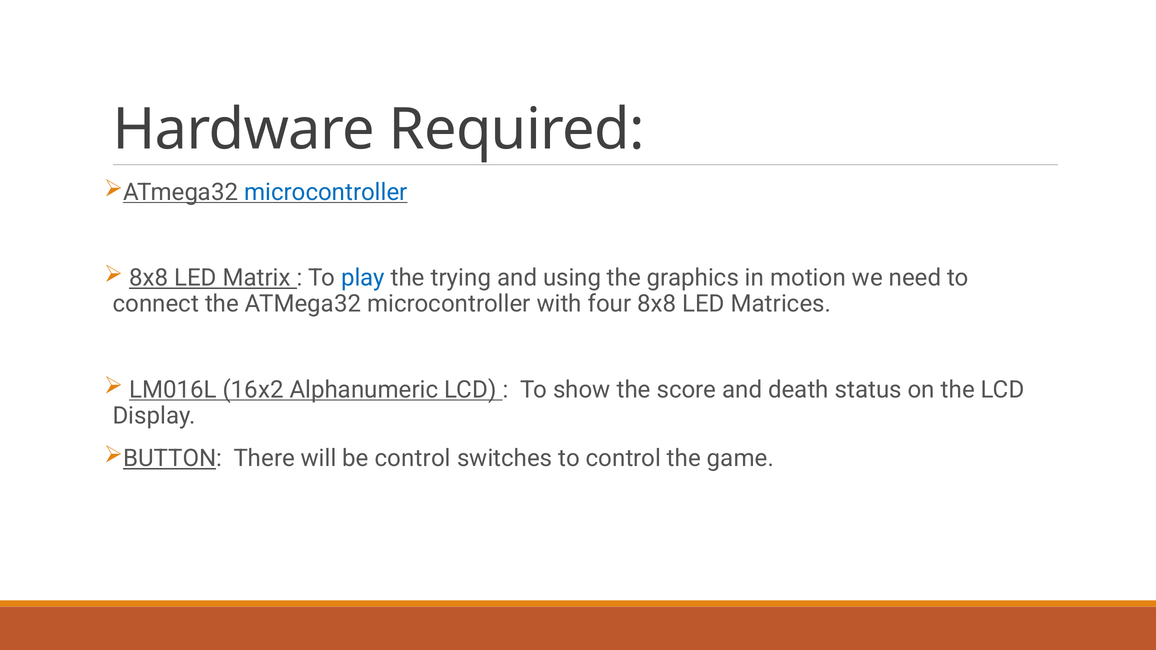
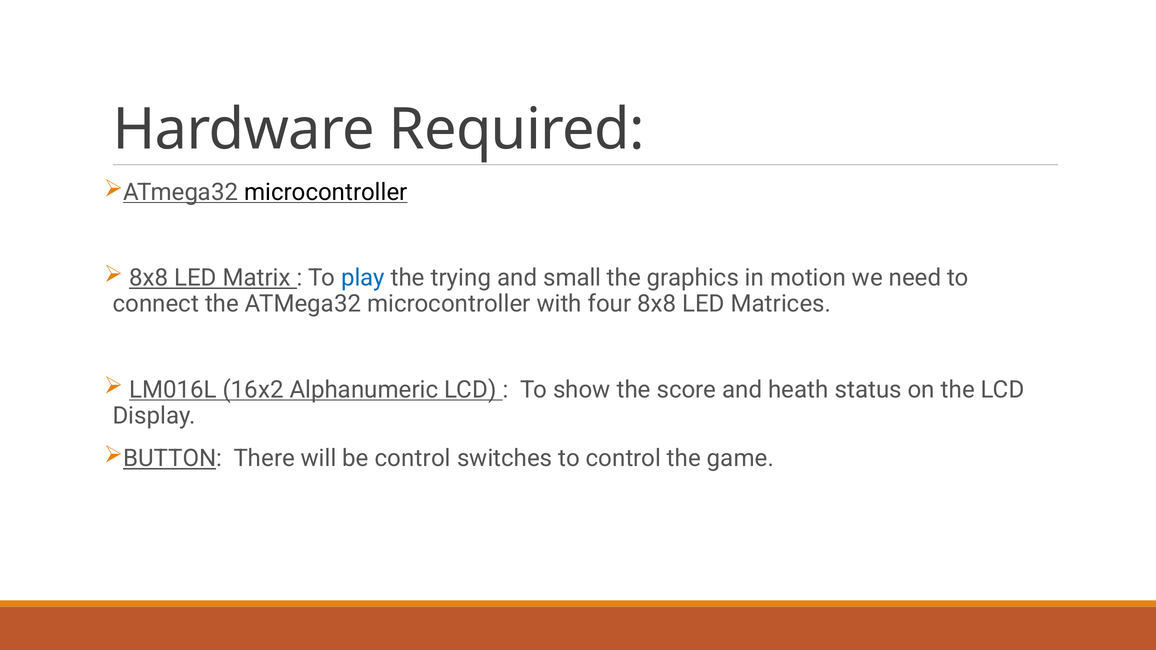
microcontroller colour: blue -> black (326, 192)
using: using -> small (572, 278)
death: death -> heath (798, 390)
